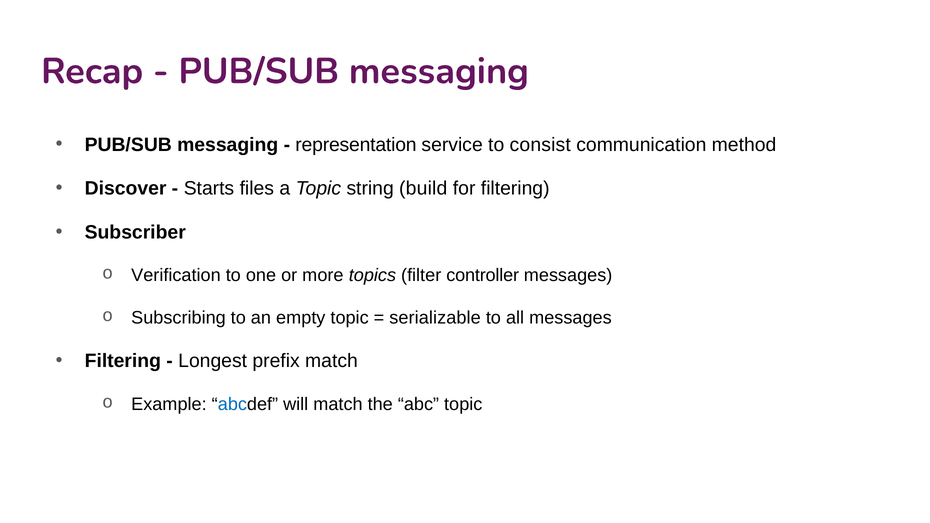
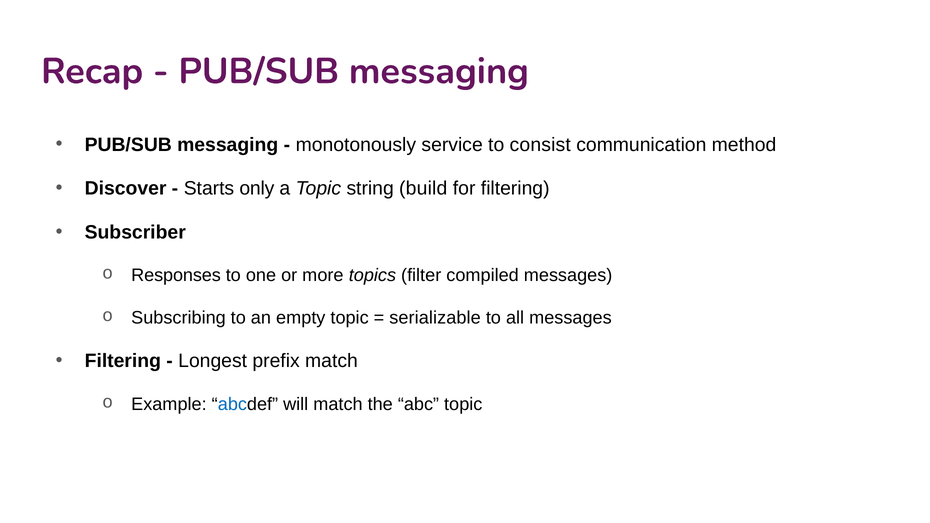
representation: representation -> monotonously (356, 145)
files: files -> only (257, 189)
Verification: Verification -> Responses (176, 276)
controller: controller -> compiled (483, 276)
